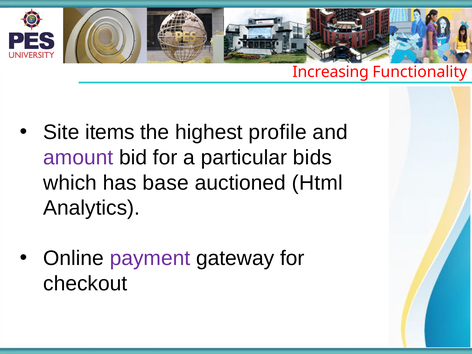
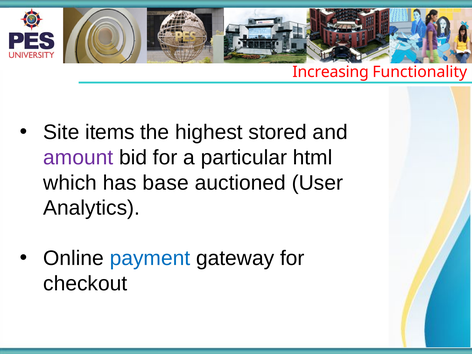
profile: profile -> stored (278, 132)
bids: bids -> html (313, 158)
Html: Html -> User (317, 183)
payment colour: purple -> blue (150, 258)
